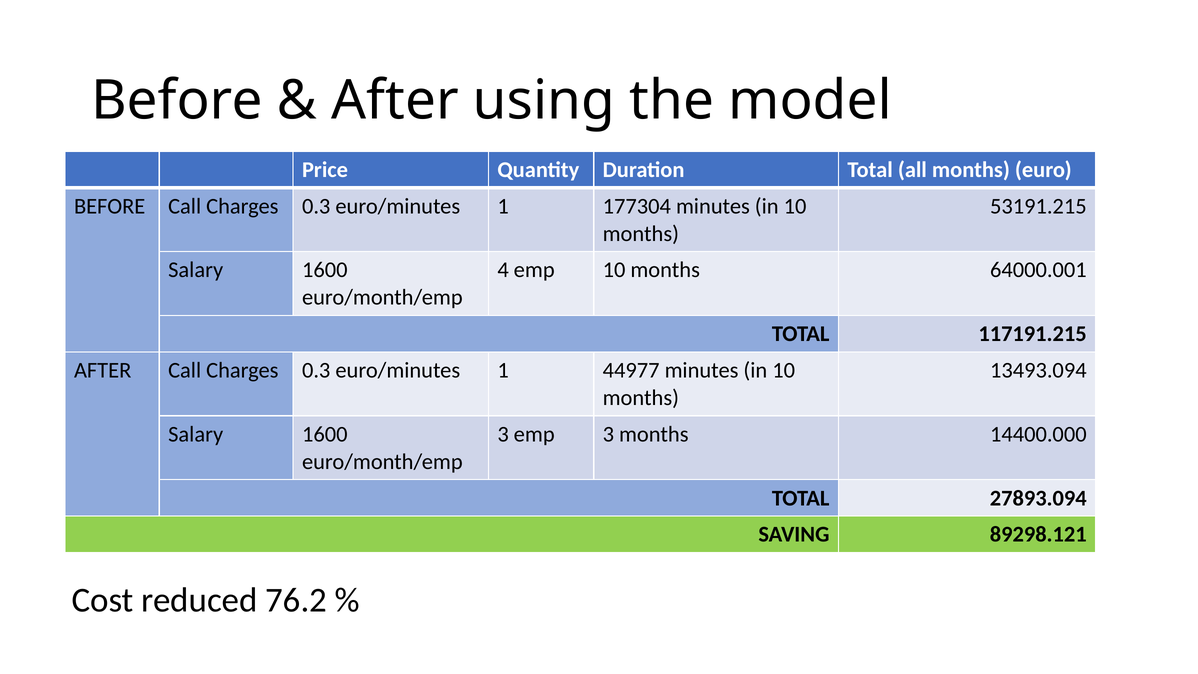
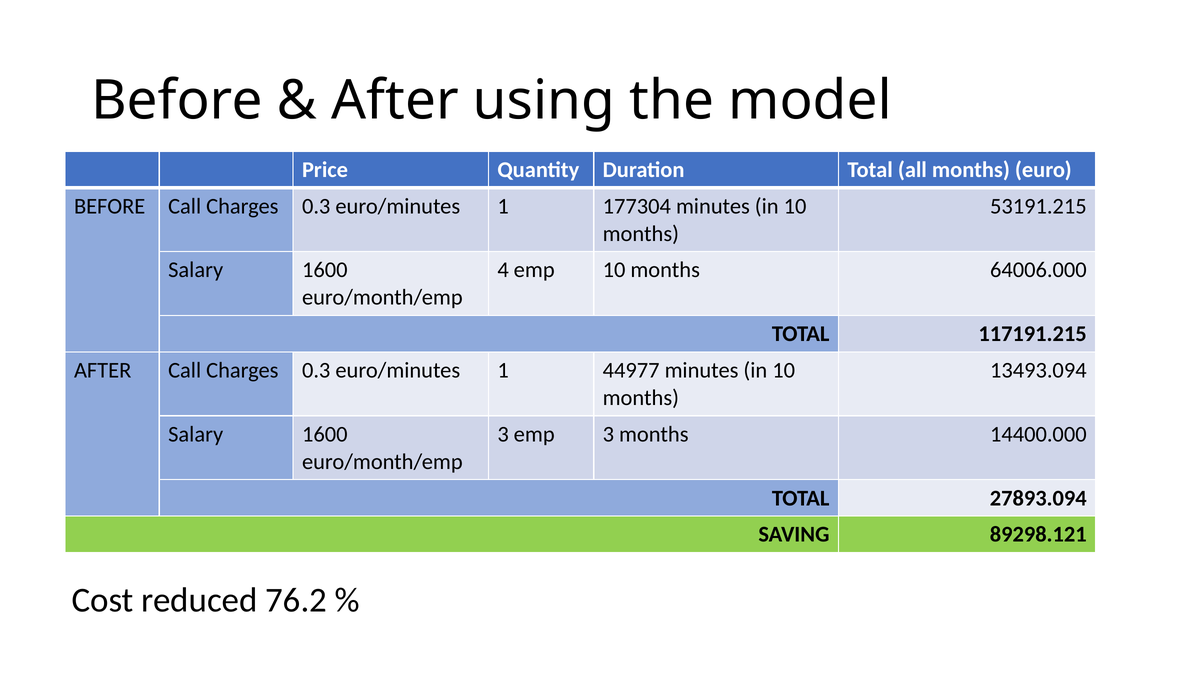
64000.001: 64000.001 -> 64006.000 (1038, 270)
